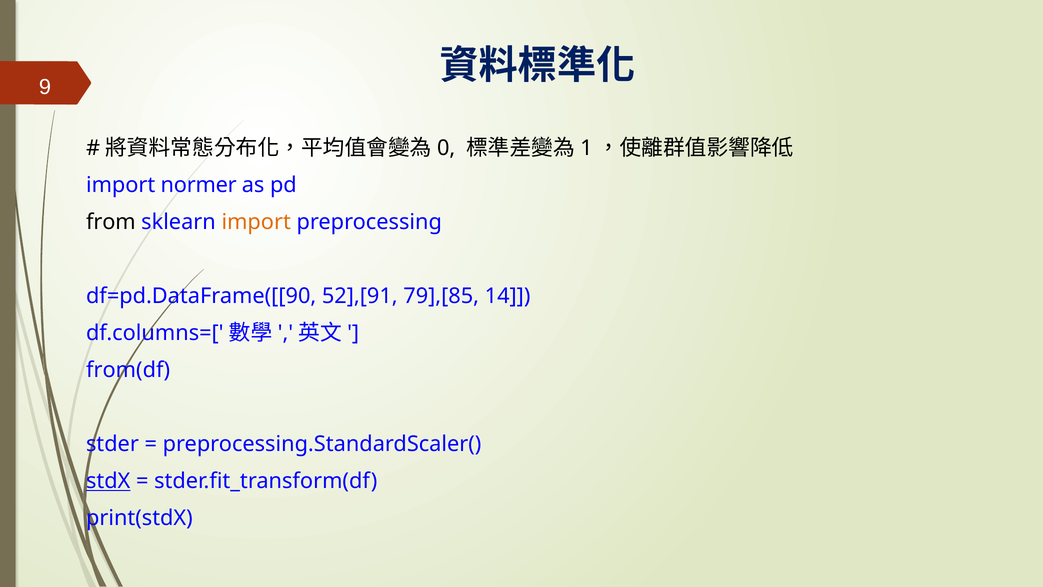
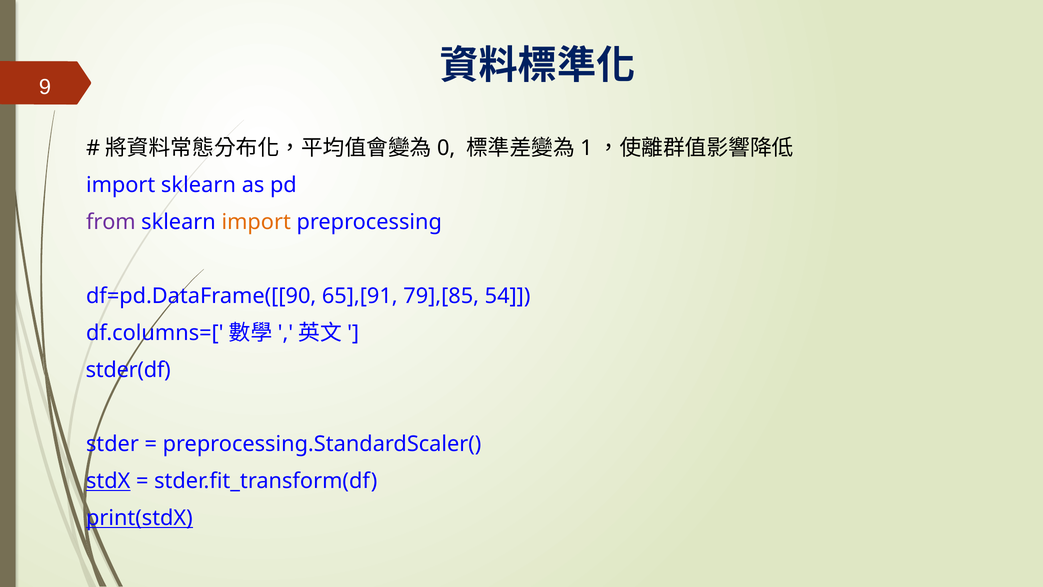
import normer: normer -> sklearn (198, 185)
from colour: black -> purple (111, 222)
52],[91: 52],[91 -> 65],[91 (360, 296)
14: 14 -> 54 (508, 296)
from(df: from(df -> stder(df (128, 370)
print(stdX underline: none -> present (139, 518)
